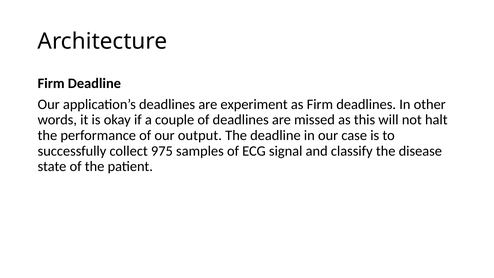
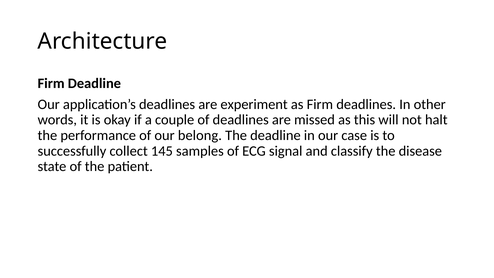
output: output -> belong (200, 135)
975: 975 -> 145 (162, 151)
